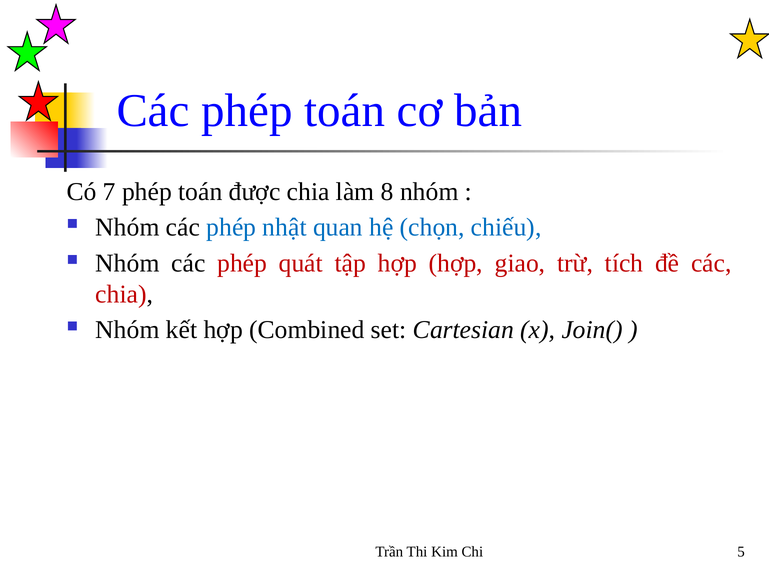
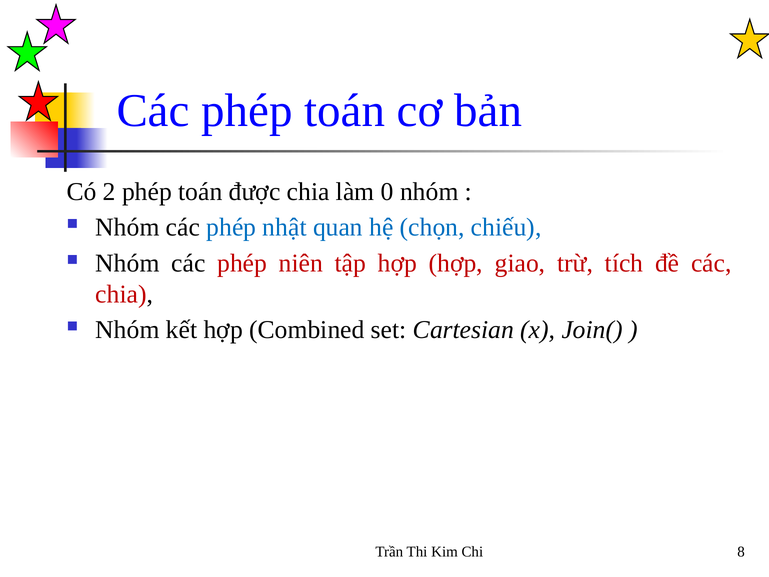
7: 7 -> 2 (109, 191)
8: 8 -> 0 (387, 191)
quát: quát -> niên (301, 263)
5: 5 -> 8 (741, 552)
